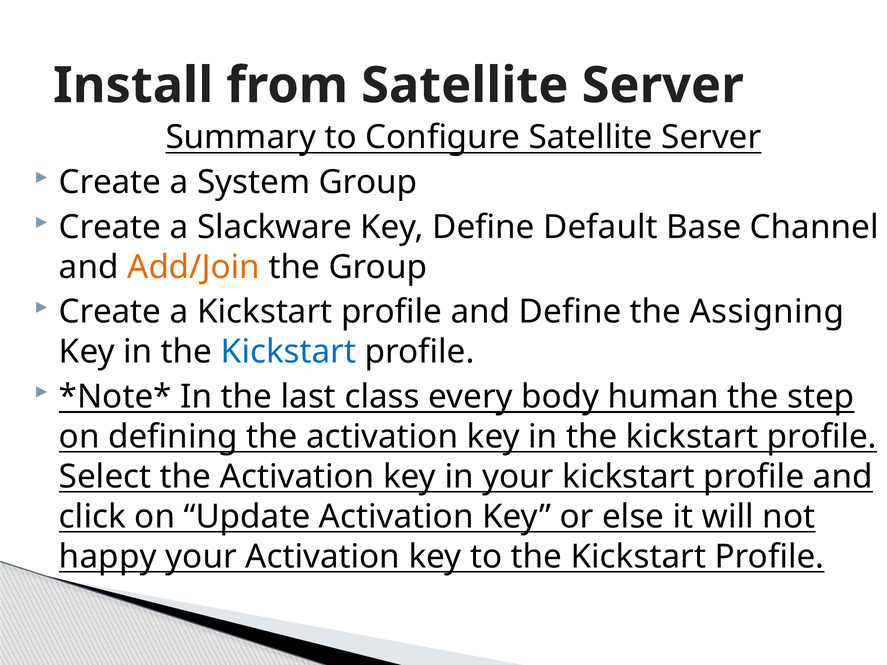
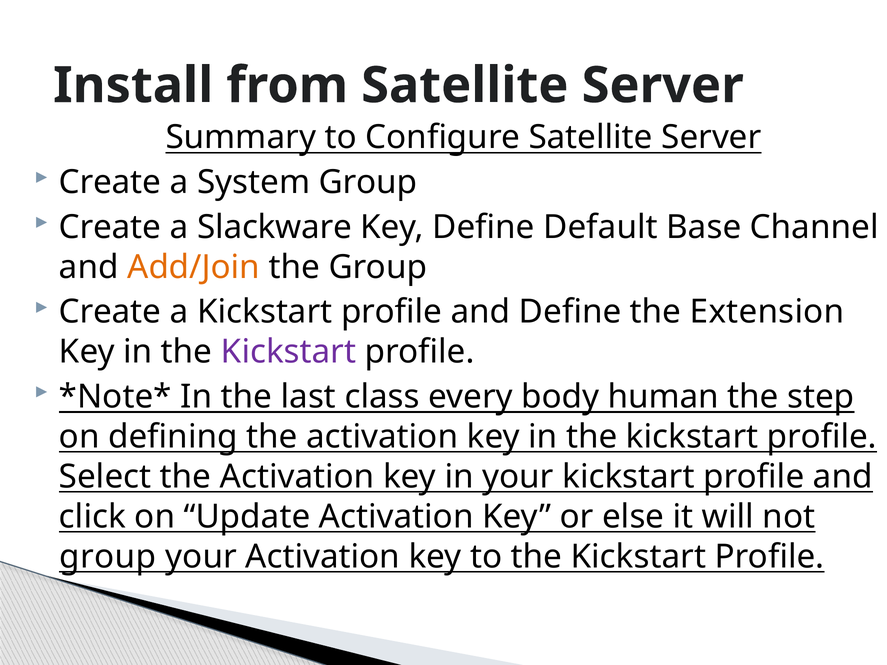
Assigning: Assigning -> Extension (767, 312)
Kickstart colour: blue -> purple (289, 352)
happy: happy -> group (108, 557)
